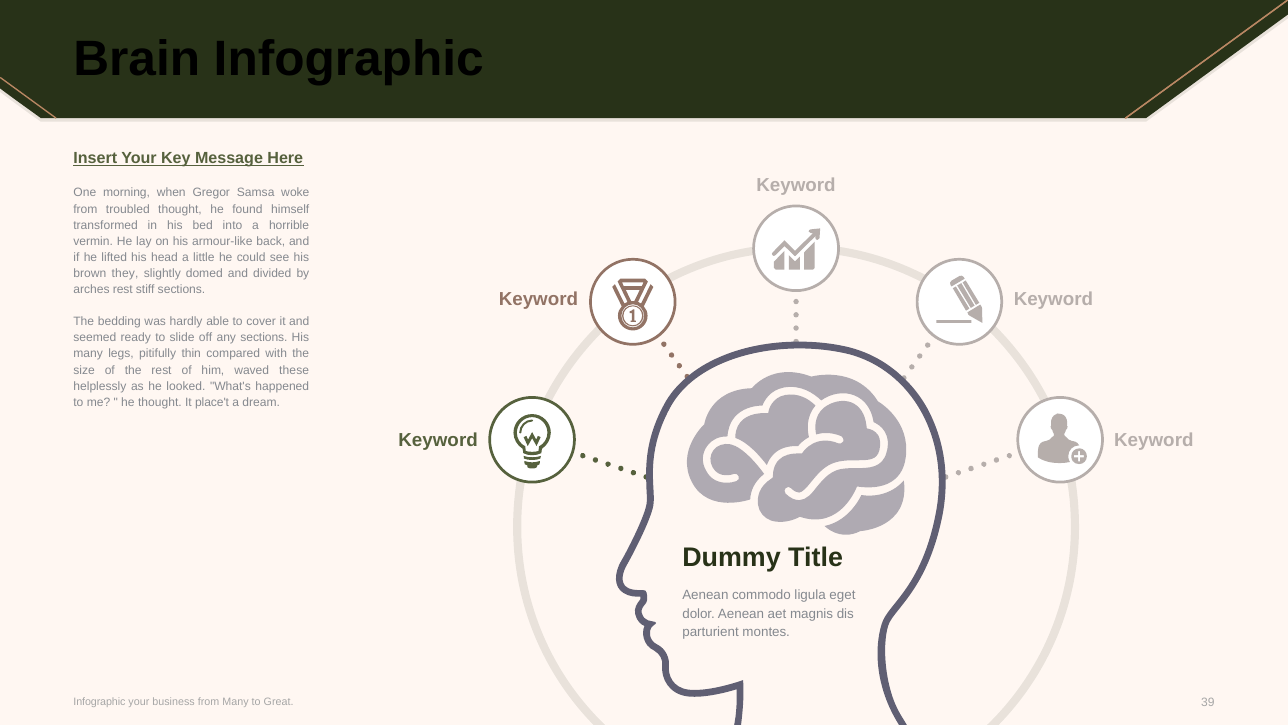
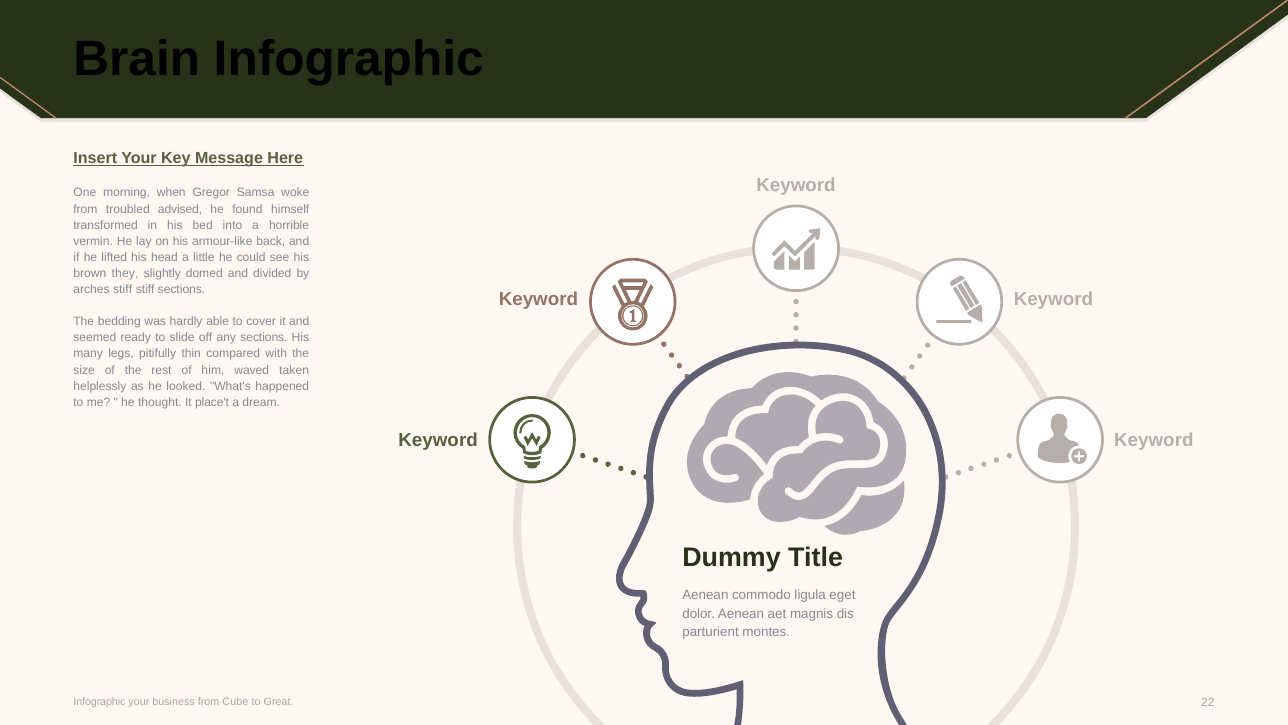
troubled thought: thought -> advised (180, 209)
arches rest: rest -> stiff (123, 289)
these: these -> taken (294, 370)
from Many: Many -> Cube (235, 701)
39: 39 -> 22 (1208, 702)
